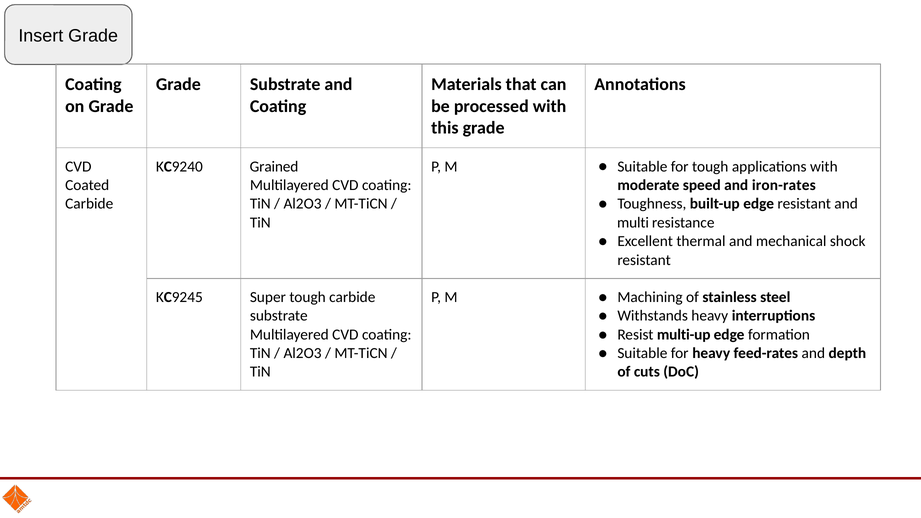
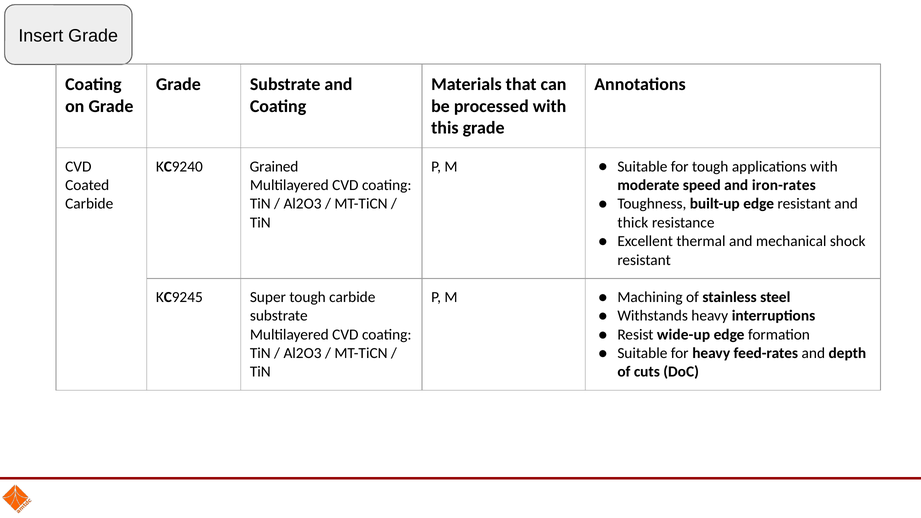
multi: multi -> thick (633, 223)
multi-up: multi-up -> wide-up (684, 335)
